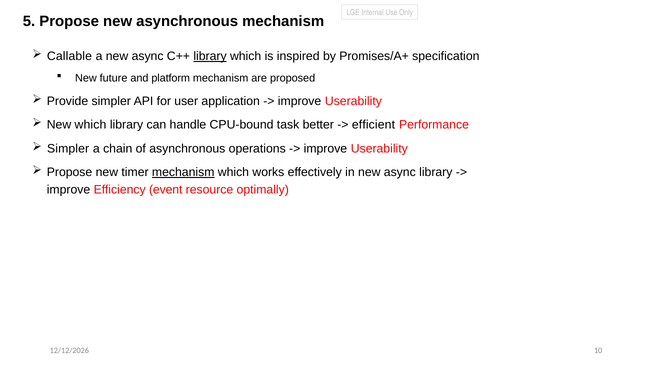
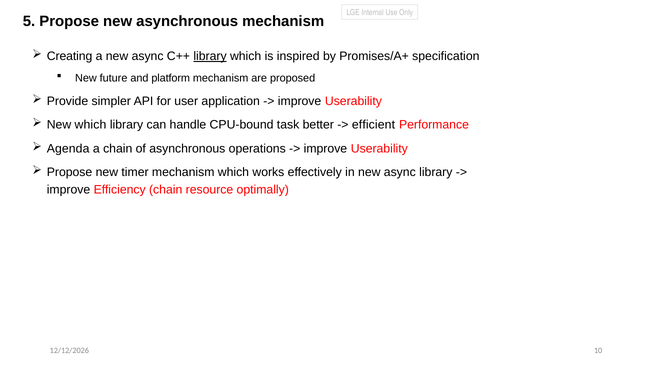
Callable: Callable -> Creating (70, 56)
Simpler: Simpler -> Agenda (68, 148)
mechanism underline: present -> none (183, 172)
Efficiency event: event -> chain (166, 190)
